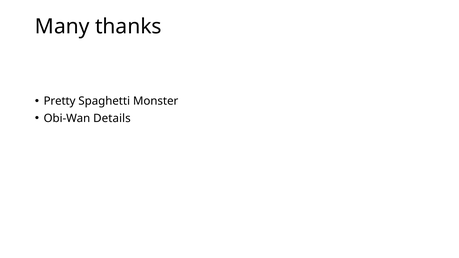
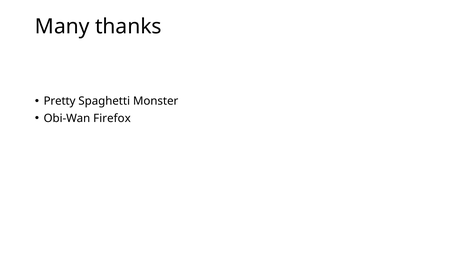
Details: Details -> Firefox (112, 118)
